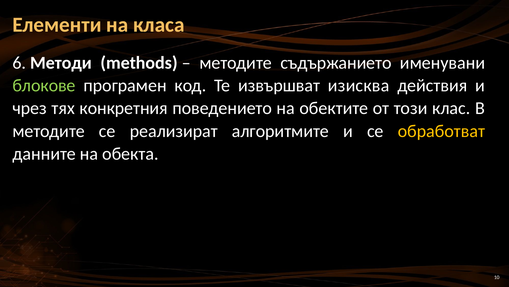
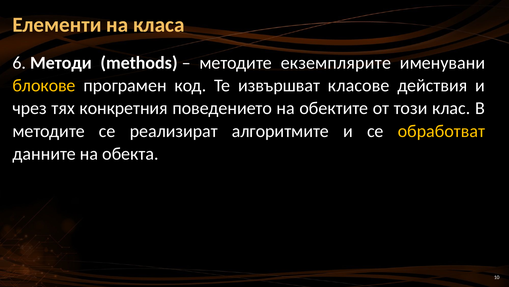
съдържанието: съдържанието -> екземплярите (336, 63)
блокове colour: light green -> yellow (44, 85)
изисква: изисква -> класове (359, 85)
